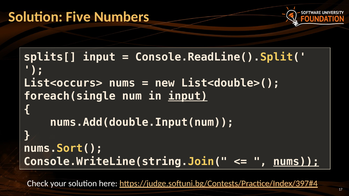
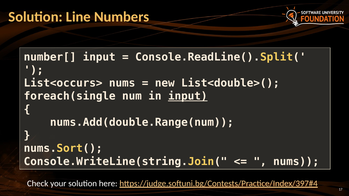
Five: Five -> Line (78, 17)
splits[: splits[ -> number[ (50, 57)
nums.Add(double.Input(num: nums.Add(double.Input(num -> nums.Add(double.Range(num (142, 122)
nums underline: present -> none (296, 162)
